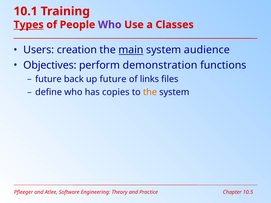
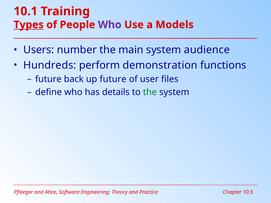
Classes: Classes -> Models (175, 25)
creation: creation -> number (77, 50)
main underline: present -> none (131, 50)
Objectives: Objectives -> Hundreds (50, 65)
links: links -> user (149, 79)
copies: copies -> details (116, 92)
the colour: orange -> green (150, 92)
